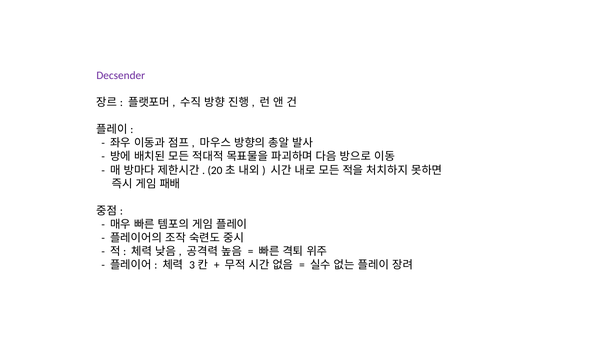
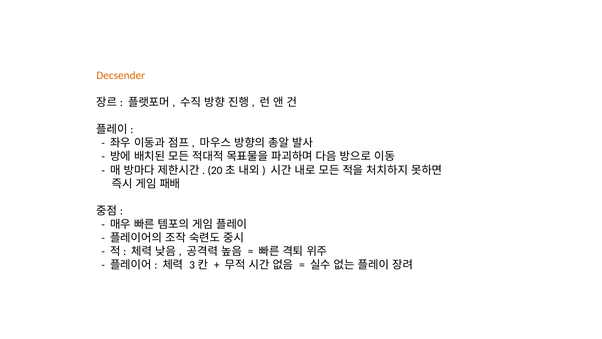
Decsender colour: purple -> orange (121, 75)
